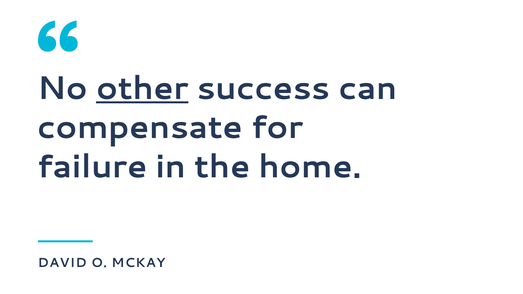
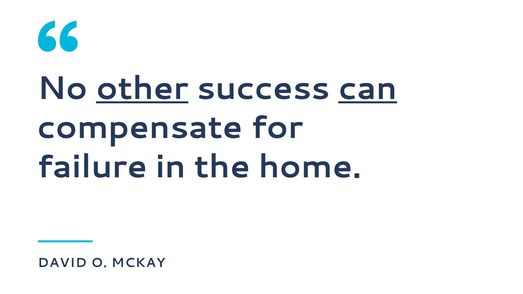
can underline: none -> present (368, 88)
